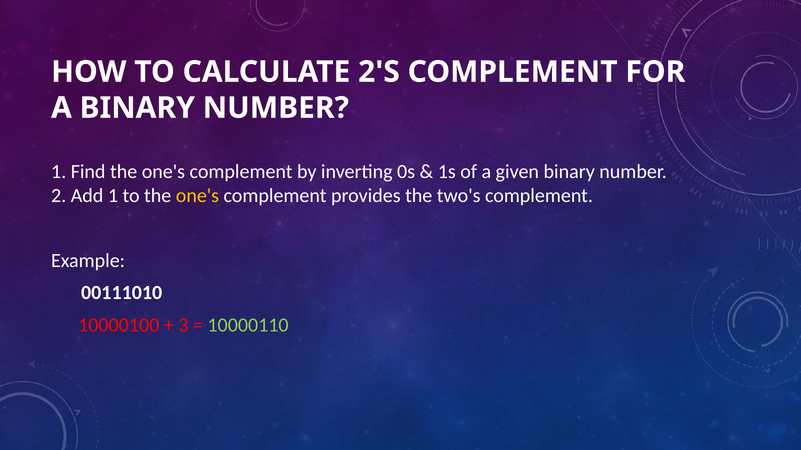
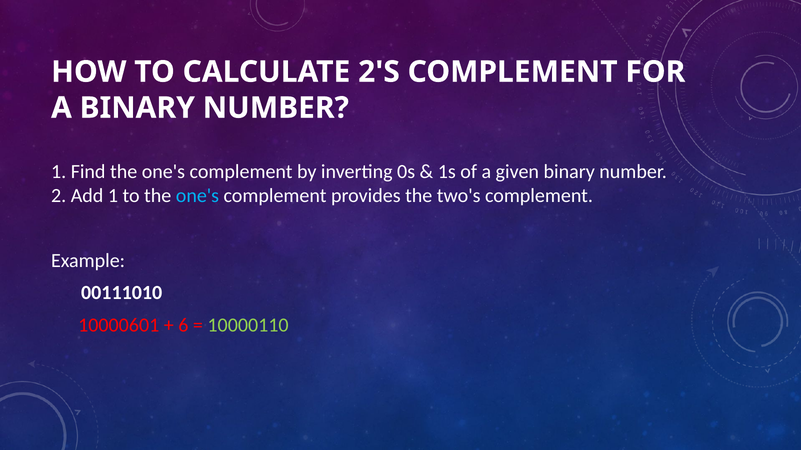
one's colour: yellow -> light blue (197, 196)
10000100: 10000100 -> 10000601 (119, 326)
3: 3 -> 6 (183, 326)
